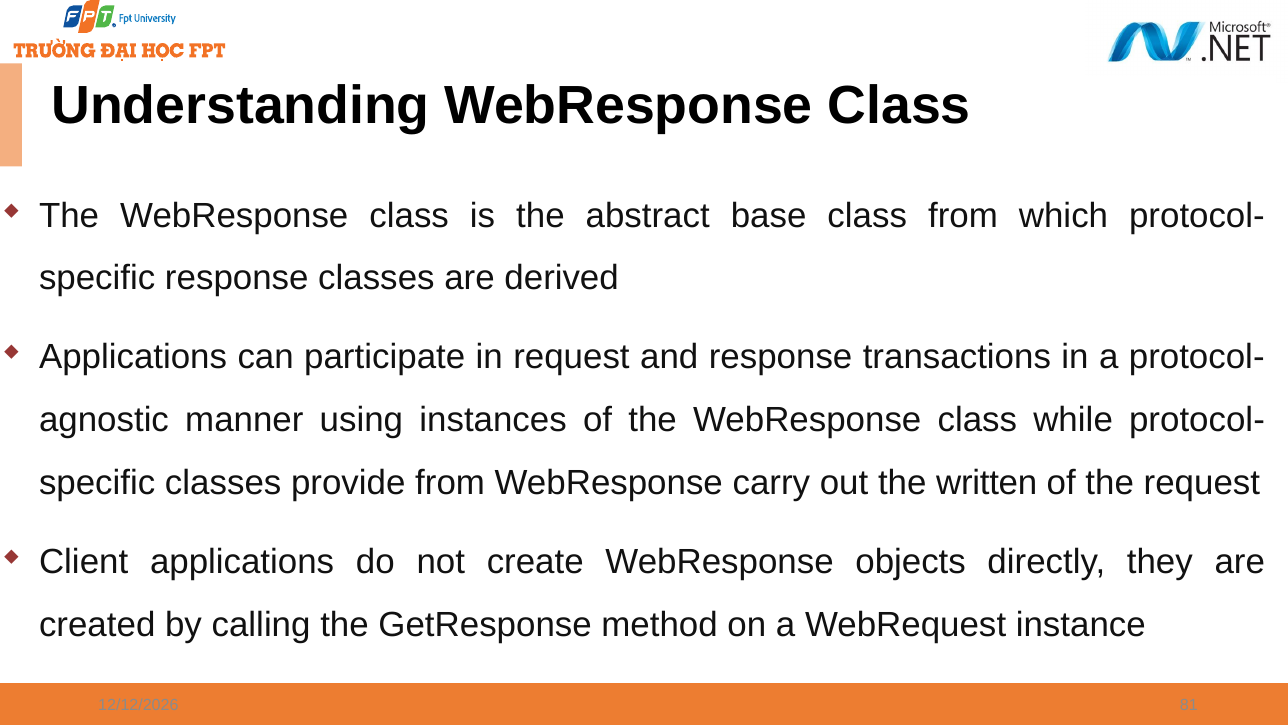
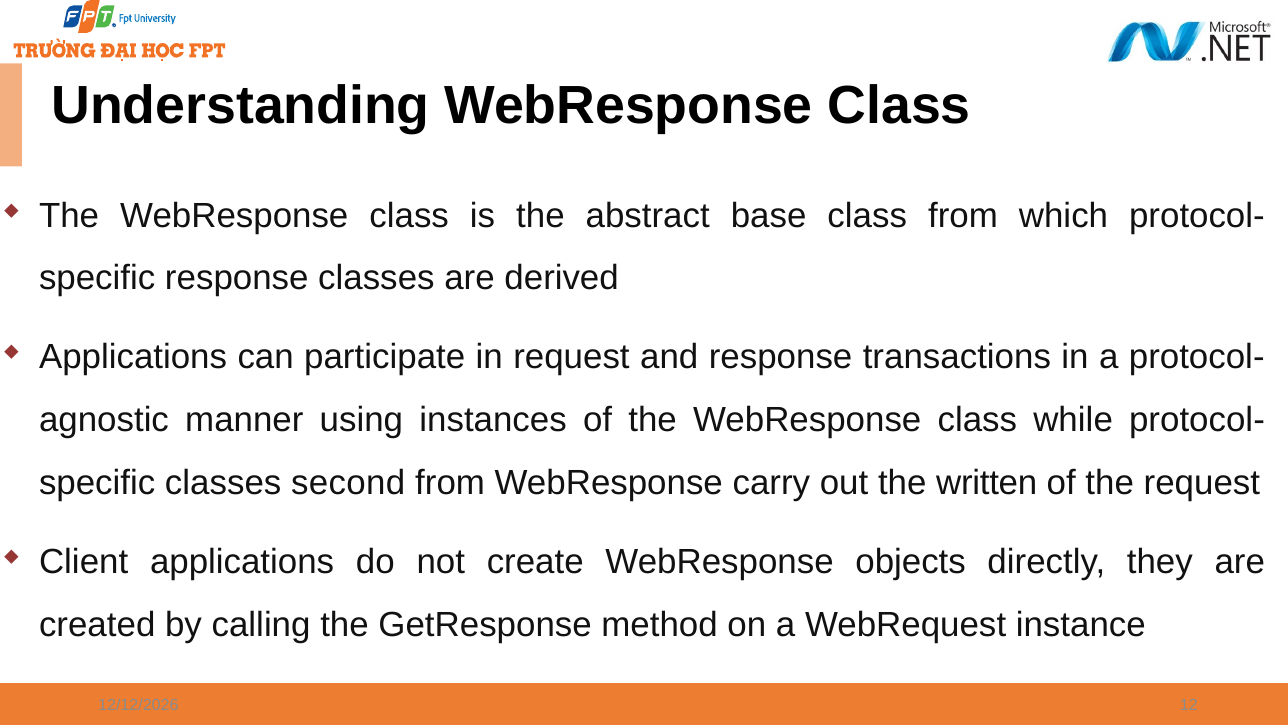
provide: provide -> second (348, 482)
81: 81 -> 12 (1189, 705)
